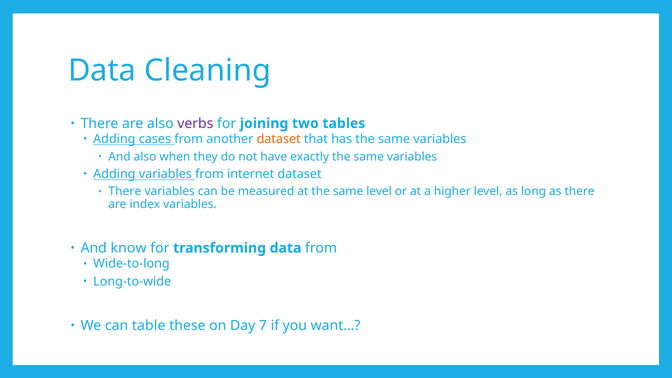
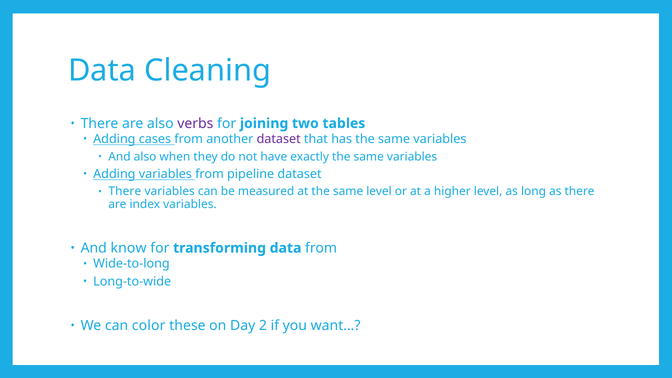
dataset colour: orange -> purple (279, 139)
internet: internet -> pipeline (251, 174)
table: table -> color (149, 326)
7: 7 -> 2 (263, 326)
